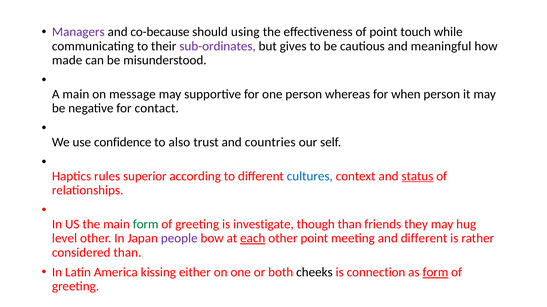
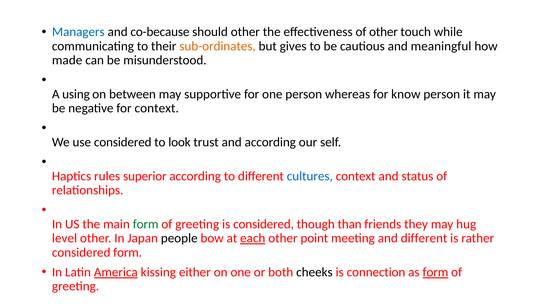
Managers colour: purple -> blue (78, 32)
should using: using -> other (245, 32)
of point: point -> other (384, 32)
sub-ordinates colour: purple -> orange (218, 46)
A main: main -> using (76, 94)
message: message -> between (132, 94)
when: when -> know (406, 94)
for contact: contact -> context (157, 108)
use confidence: confidence -> considered (123, 142)
also: also -> look (180, 142)
and countries: countries -> according (270, 142)
status underline: present -> none (417, 176)
is investigate: investigate -> considered (264, 225)
people colour: purple -> black (179, 239)
considered than: than -> form (128, 253)
America underline: none -> present (116, 273)
